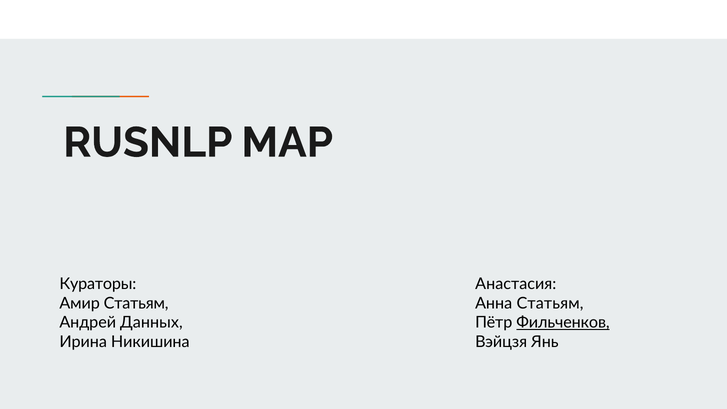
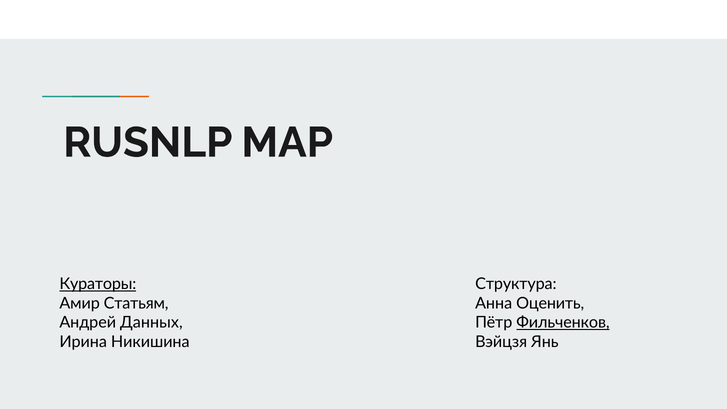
Кураторы underline: none -> present (98, 284)
Анастасия: Анастасия -> Структура (516, 284)
Анна Статьям: Статьям -> Оценить (550, 303)
